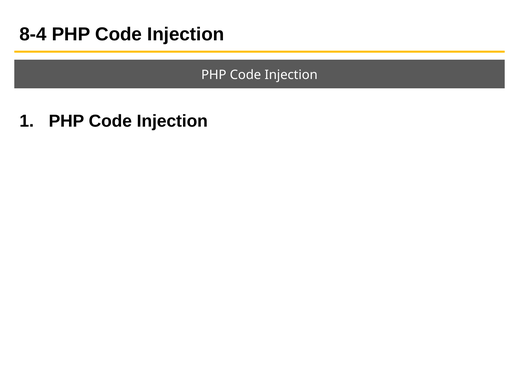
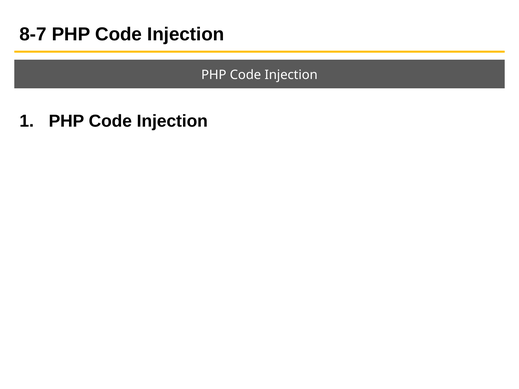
8-4: 8-4 -> 8-7 (33, 34)
